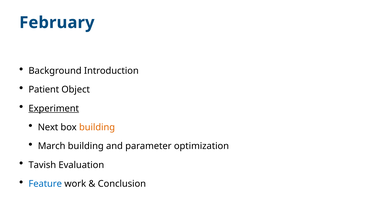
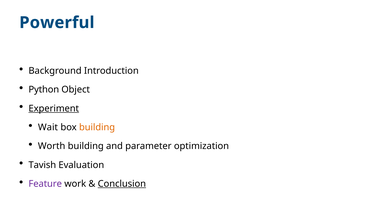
February: February -> Powerful (57, 23)
Patient: Patient -> Python (44, 90)
Next: Next -> Wait (48, 127)
March: March -> Worth (52, 146)
Feature colour: blue -> purple (45, 184)
Conclusion underline: none -> present (122, 184)
